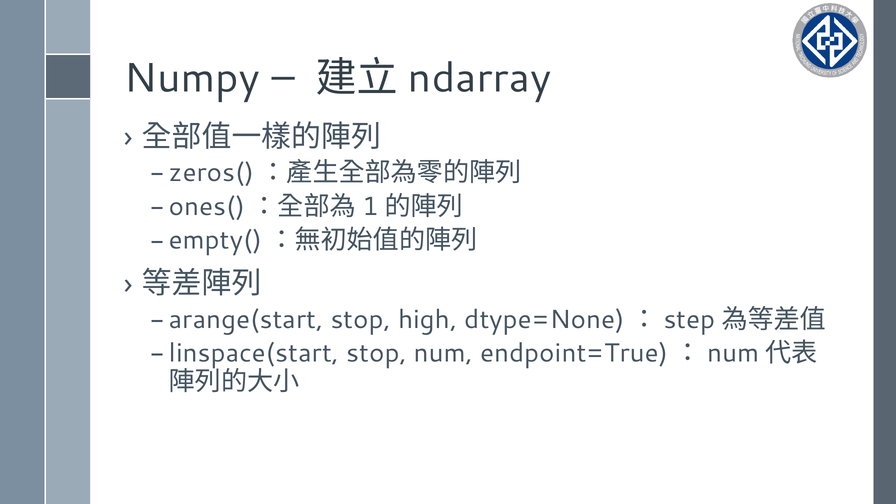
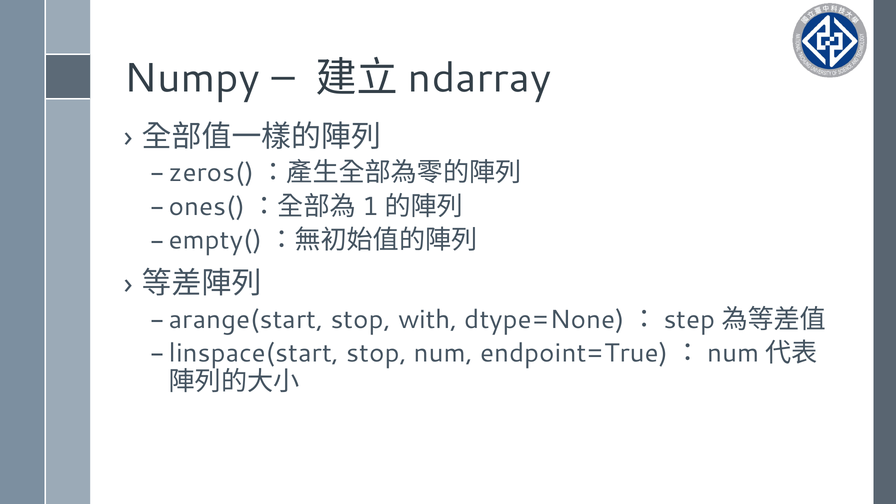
high: high -> with (428, 319)
